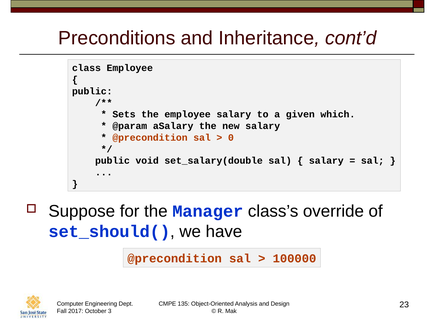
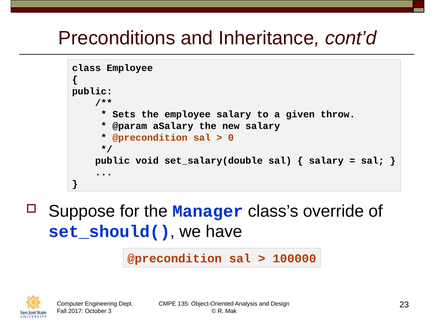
which: which -> throw (338, 115)
